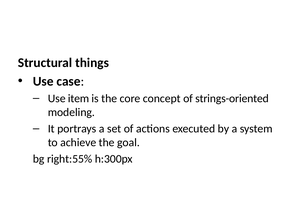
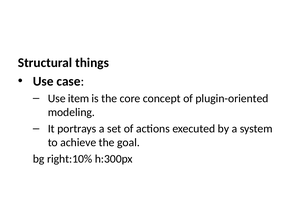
strings-oriented: strings-oriented -> plugin-oriented (232, 99)
right:55%: right:55% -> right:10% (70, 159)
